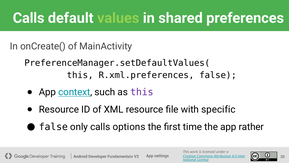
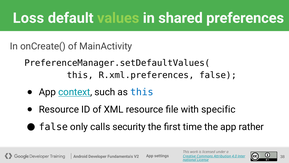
Calls: Calls -> Loss (28, 18)
this colour: purple -> blue (142, 92)
options: options -> security (129, 127)
